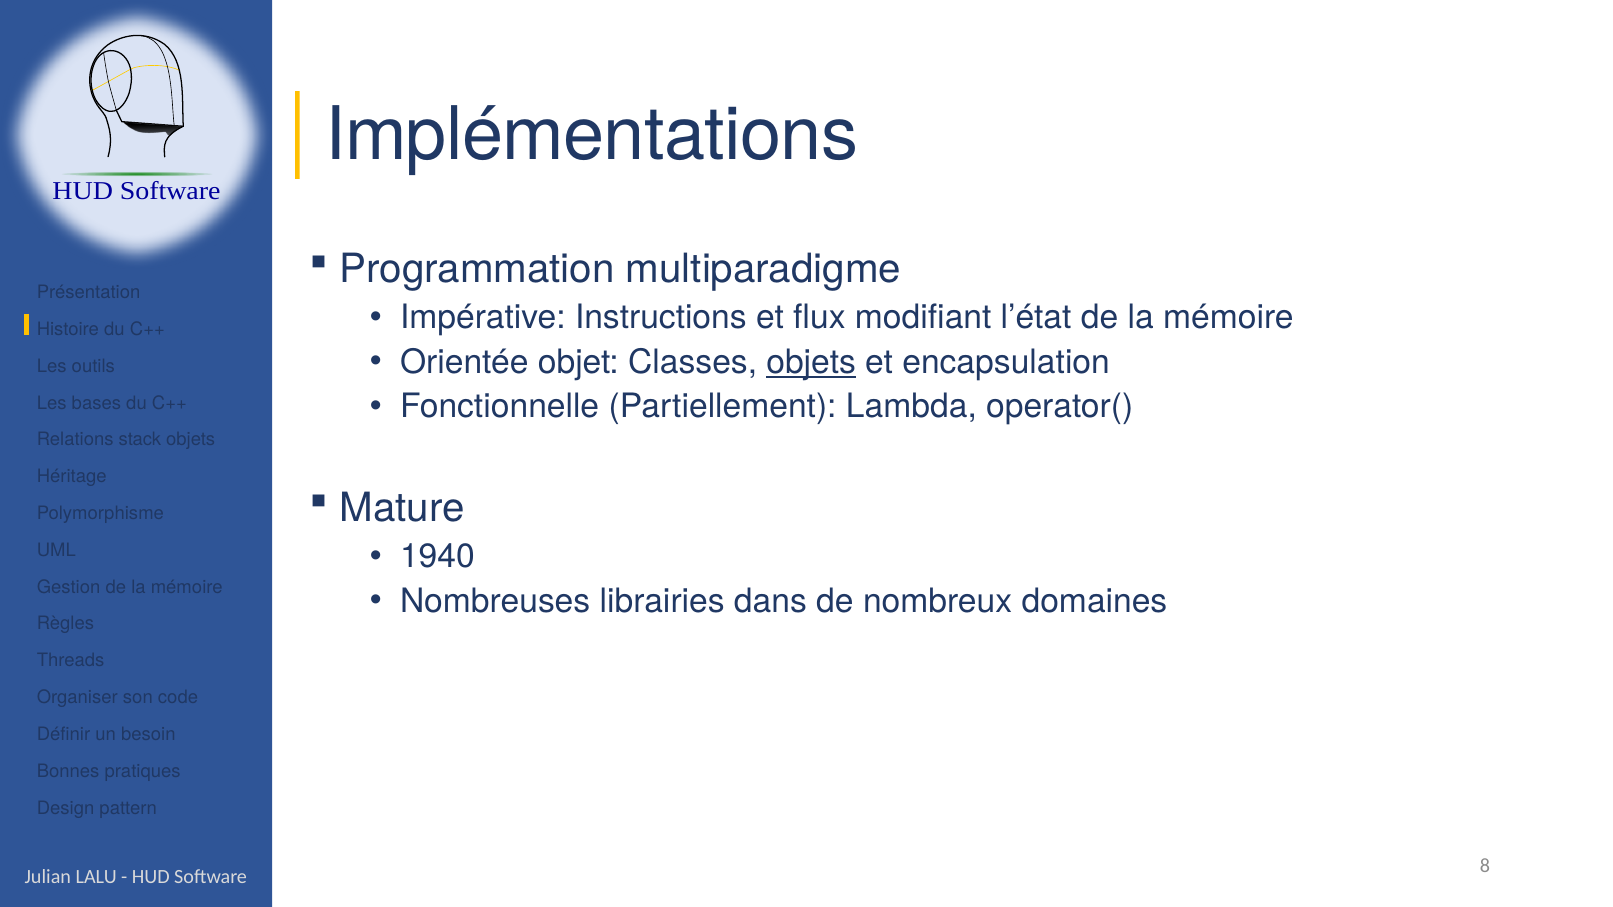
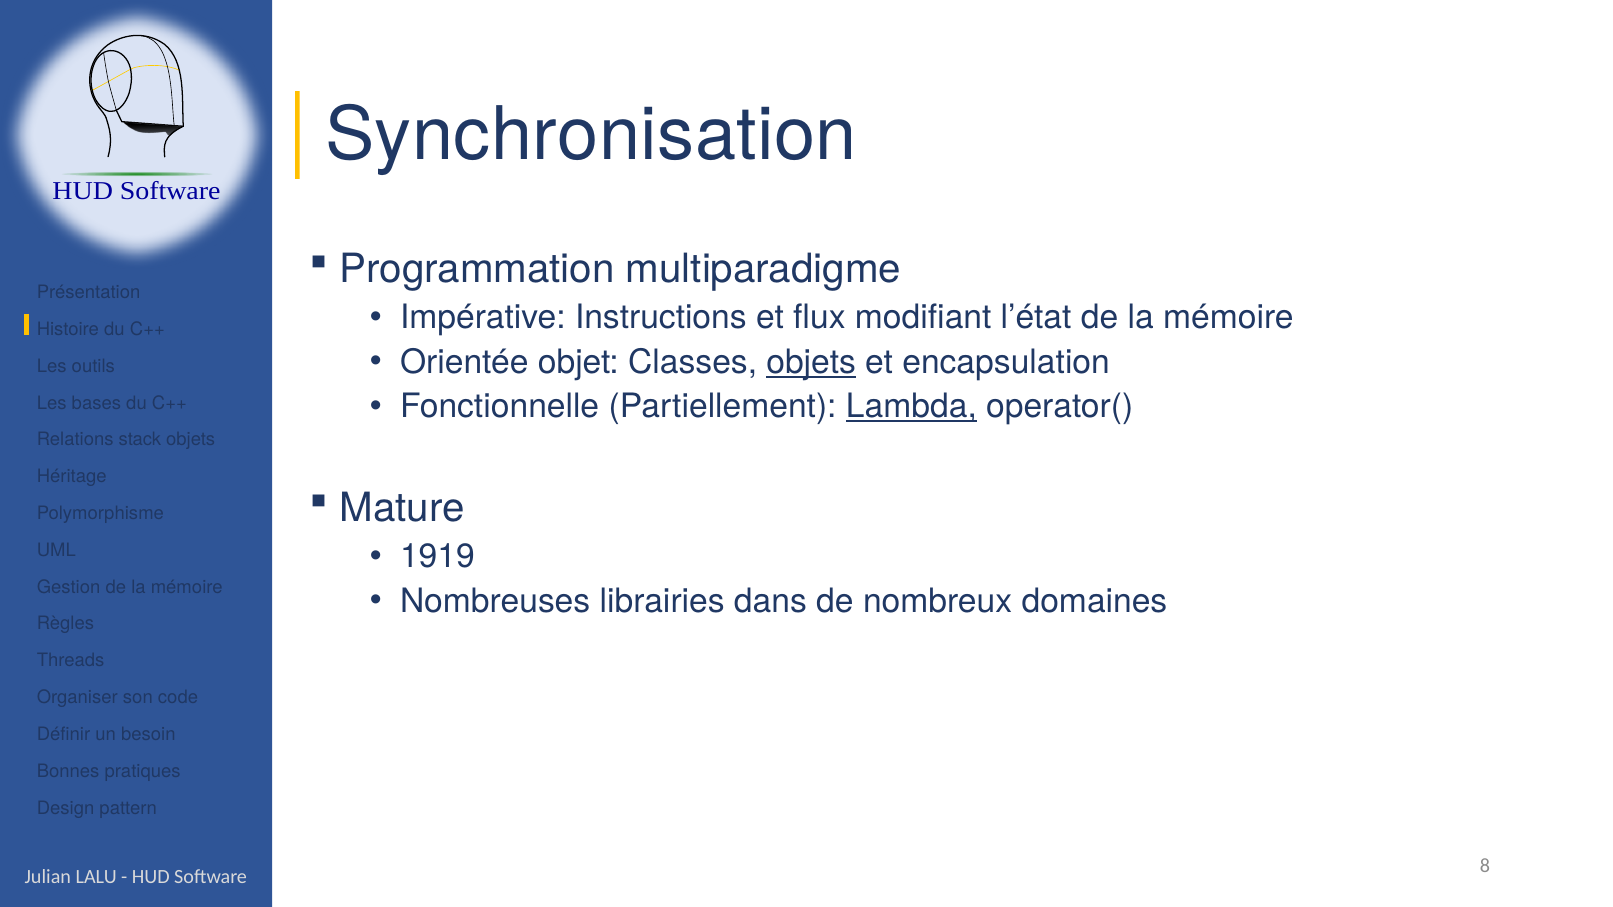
Implémentations: Implémentations -> Synchronisation (591, 135)
Lambda underline: none -> present (911, 407)
1940: 1940 -> 1919 (437, 557)
